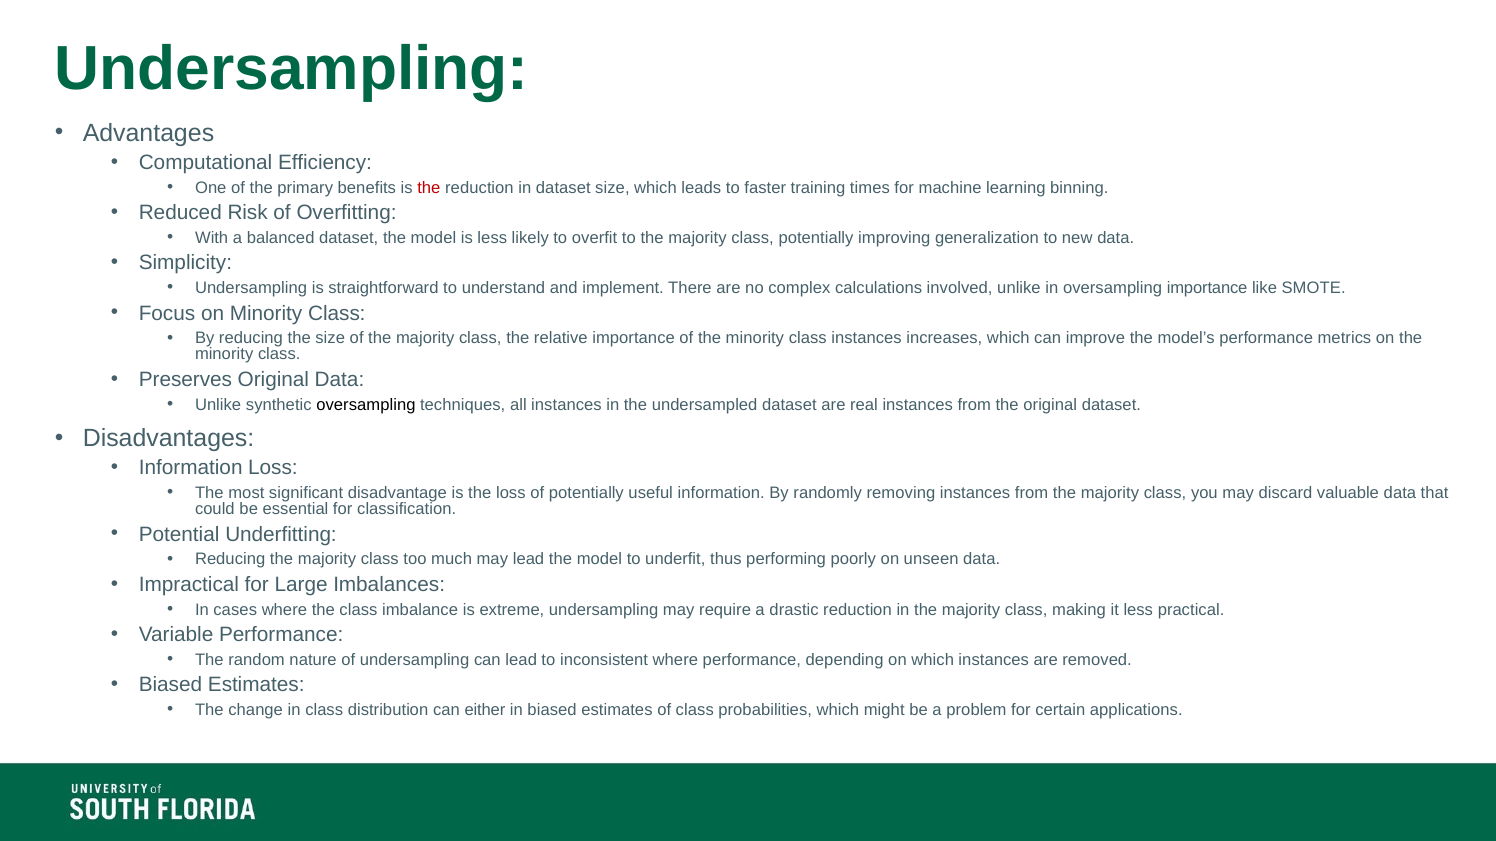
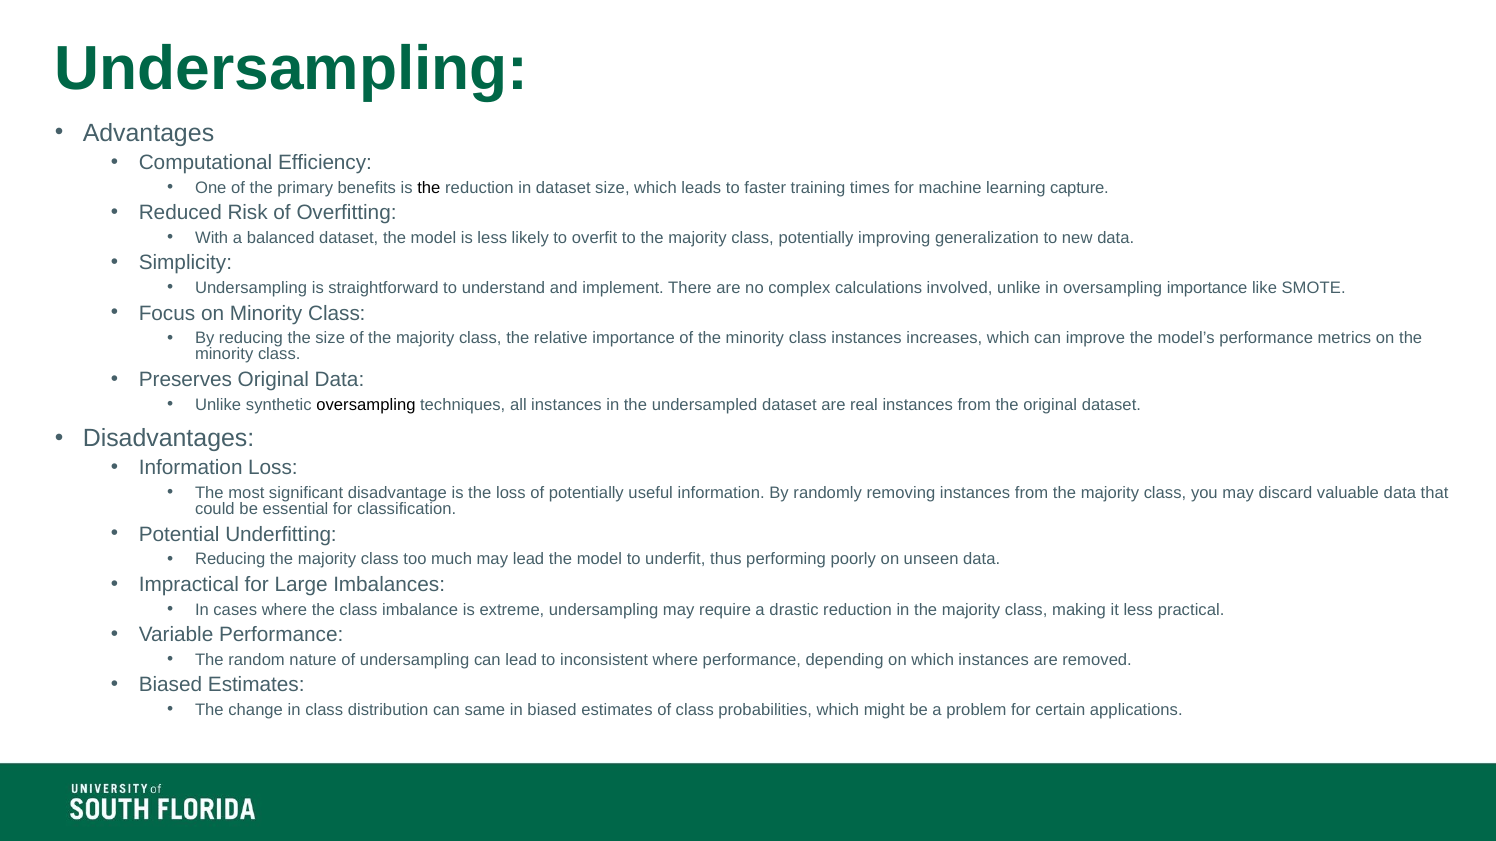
the colour: red -> black (429, 188)
binning: binning -> capture (1079, 188)
either: either -> same (485, 711)
